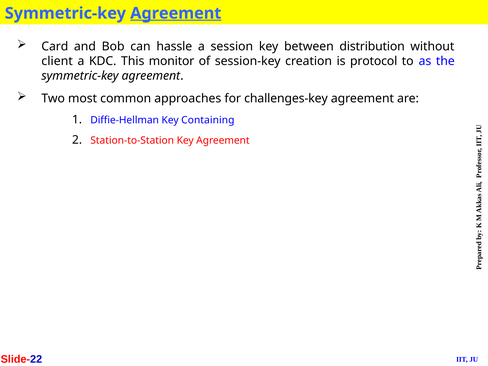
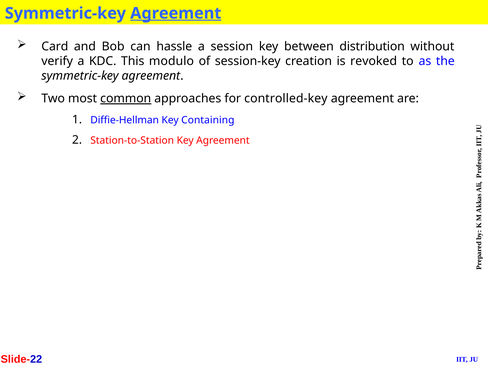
client: client -> verify (57, 61)
monitor: monitor -> modulo (171, 61)
protocol: protocol -> revoked (374, 61)
common underline: none -> present (126, 99)
challenges-key: challenges-key -> controlled-key (286, 99)
